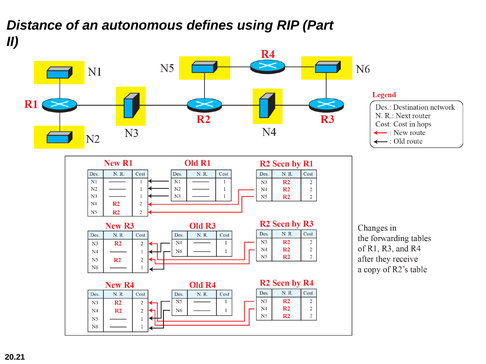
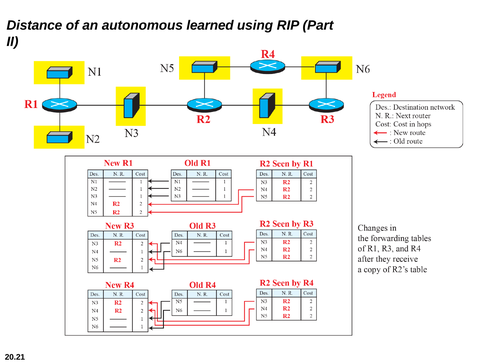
defines: defines -> learned (210, 25)
